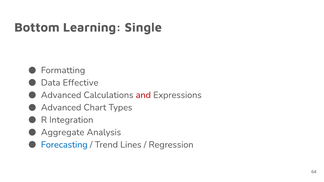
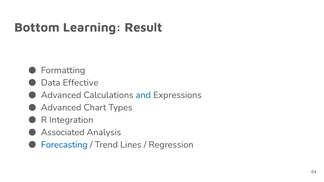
Single: Single -> Result (143, 27)
and colour: red -> blue (143, 95)
Aggregate: Aggregate -> Associated (63, 132)
